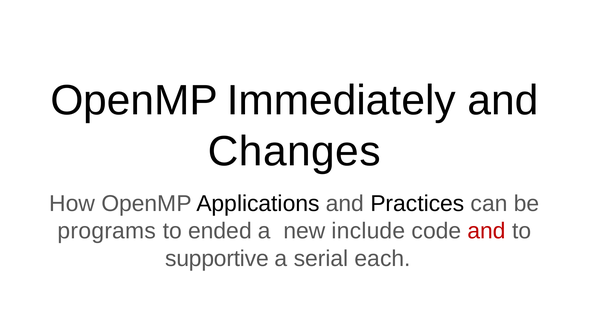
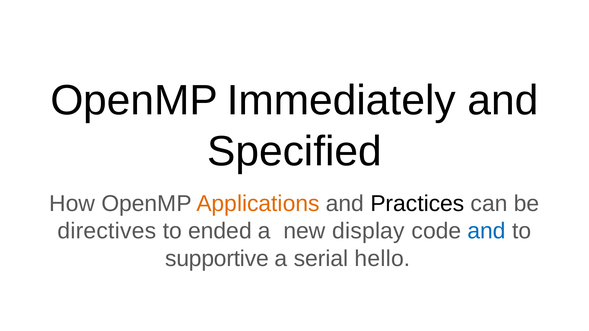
Changes: Changes -> Specified (294, 152)
Applications colour: black -> orange (258, 204)
programs: programs -> directives (107, 231)
include: include -> display (368, 231)
and colour: red -> blue (487, 231)
each: each -> hello (382, 259)
